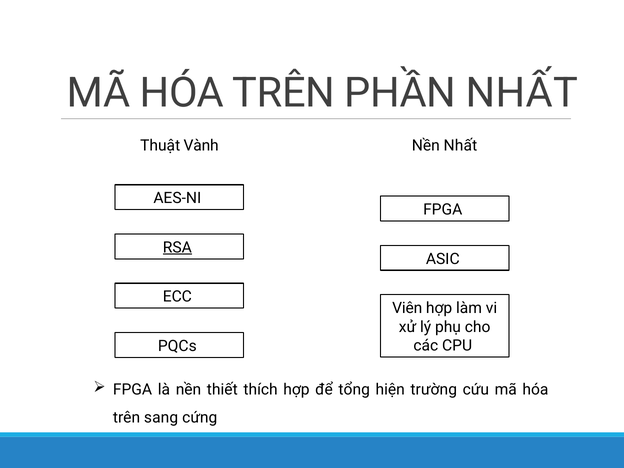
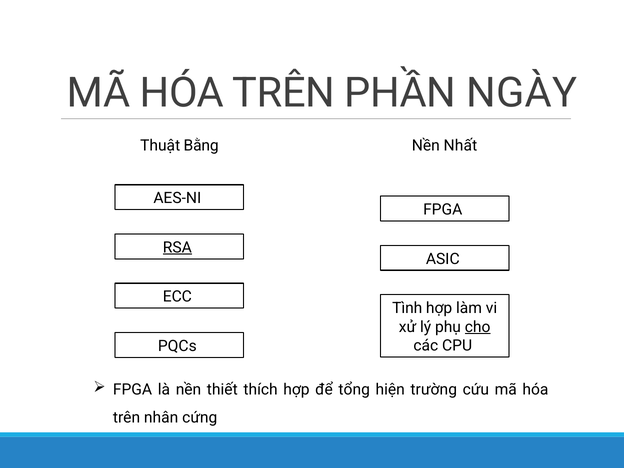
PHẦN NHẤT: NHẤT -> NGÀY (522, 93)
Vành: Vành -> Bằng (201, 146)
Viên: Viên -> Tình (407, 308)
cho underline: none -> present (478, 327)
sang: sang -> nhân (161, 418)
